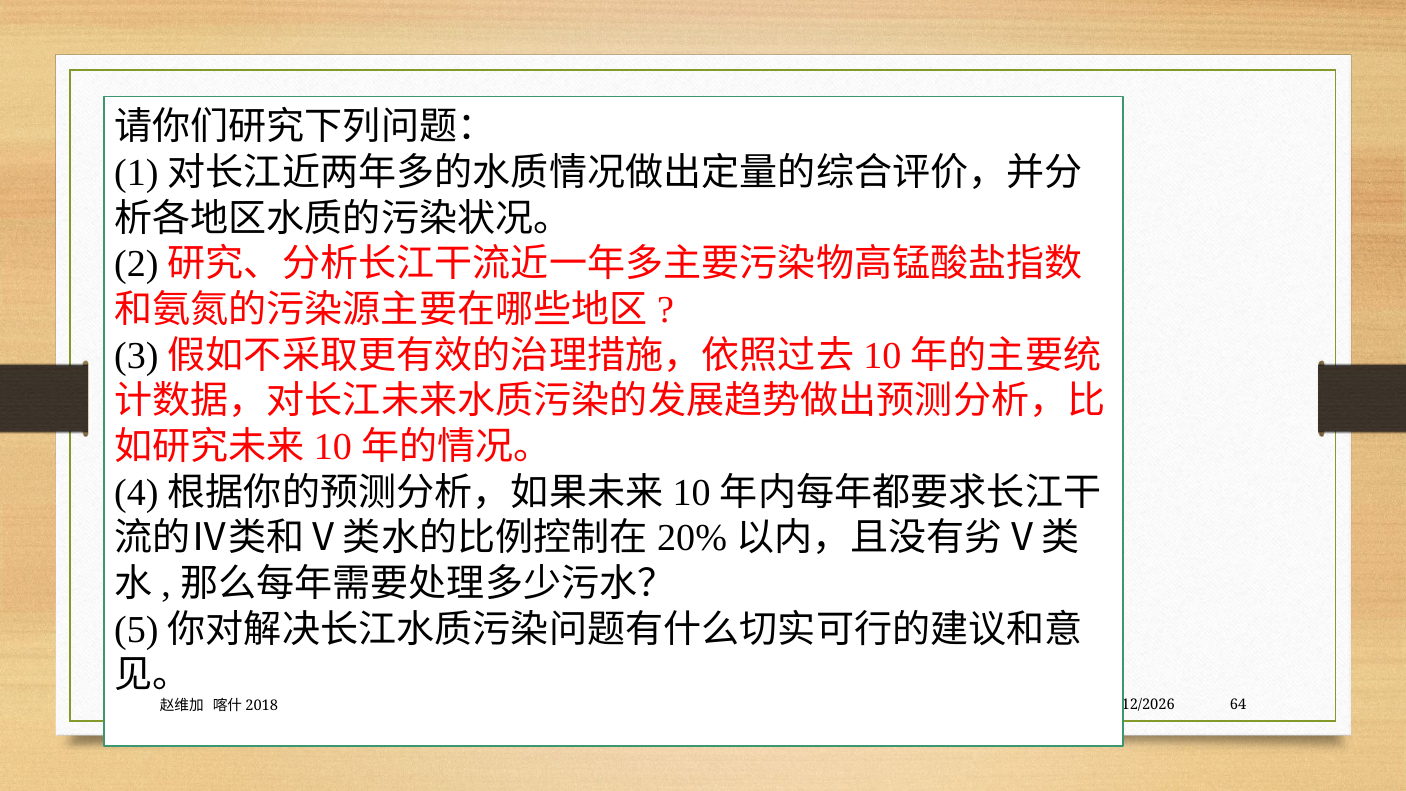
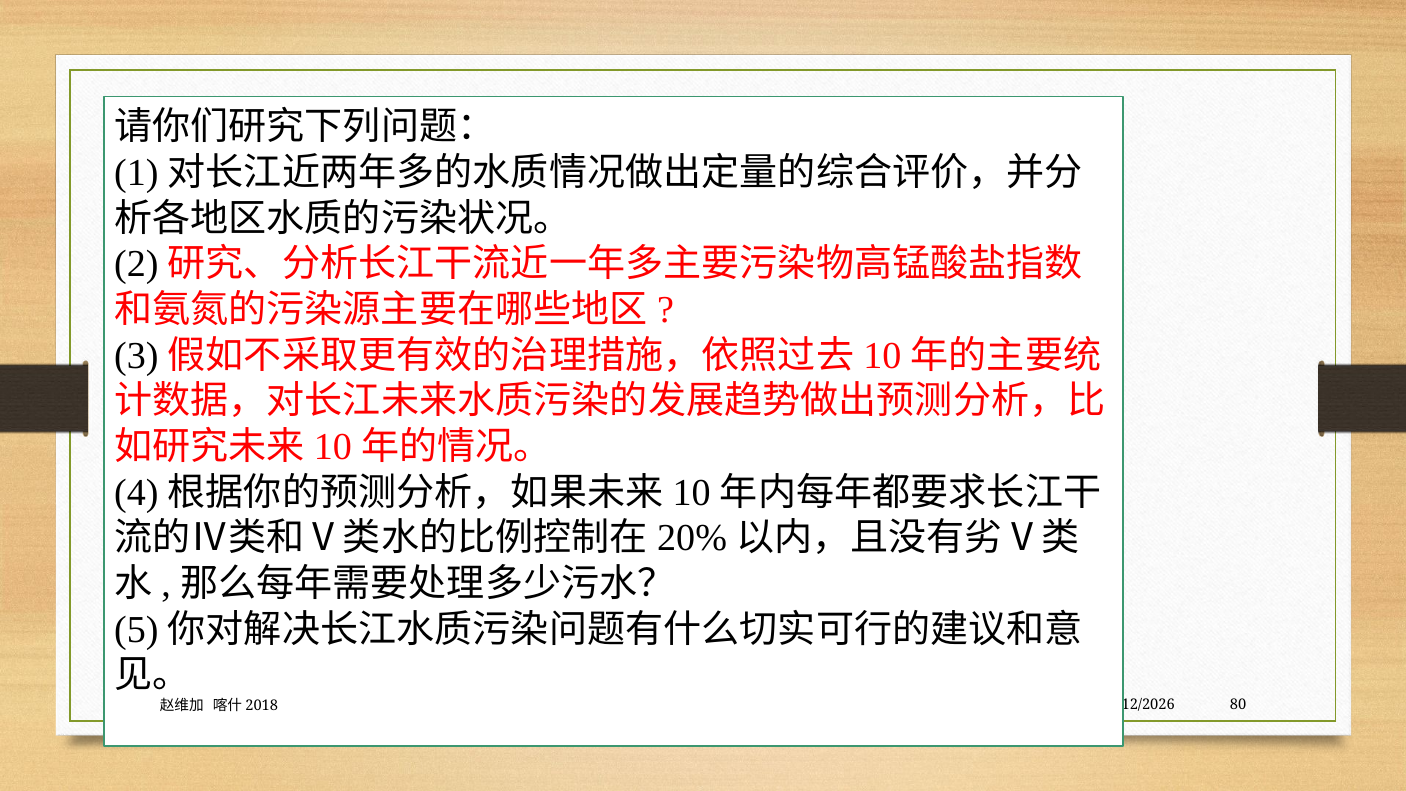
64: 64 -> 80 (1238, 704)
